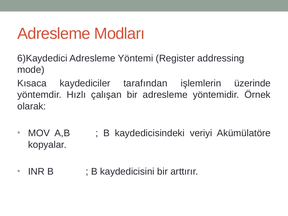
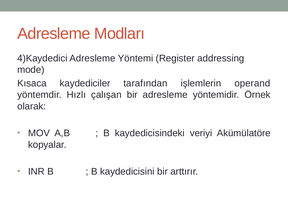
6)Kaydedici: 6)Kaydedici -> 4)Kaydedici (42, 58)
üzerinde: üzerinde -> operand (252, 83)
